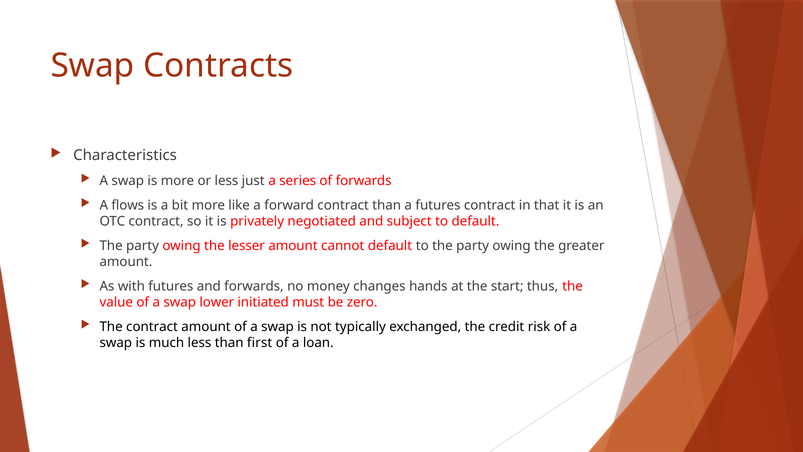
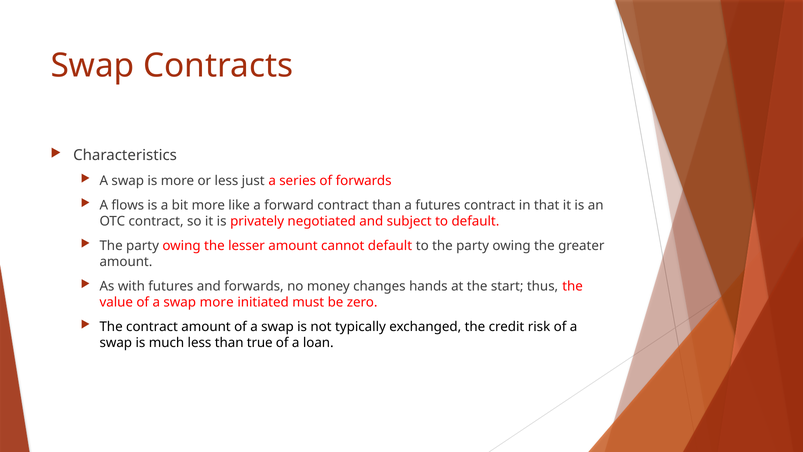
swap lower: lower -> more (217, 302)
first: first -> true (260, 343)
